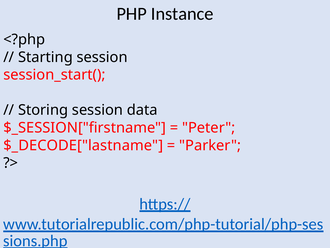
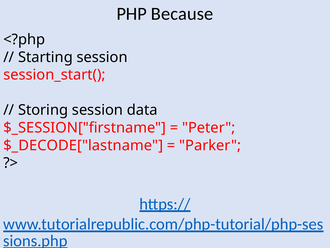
Instance: Instance -> Because (182, 14)
